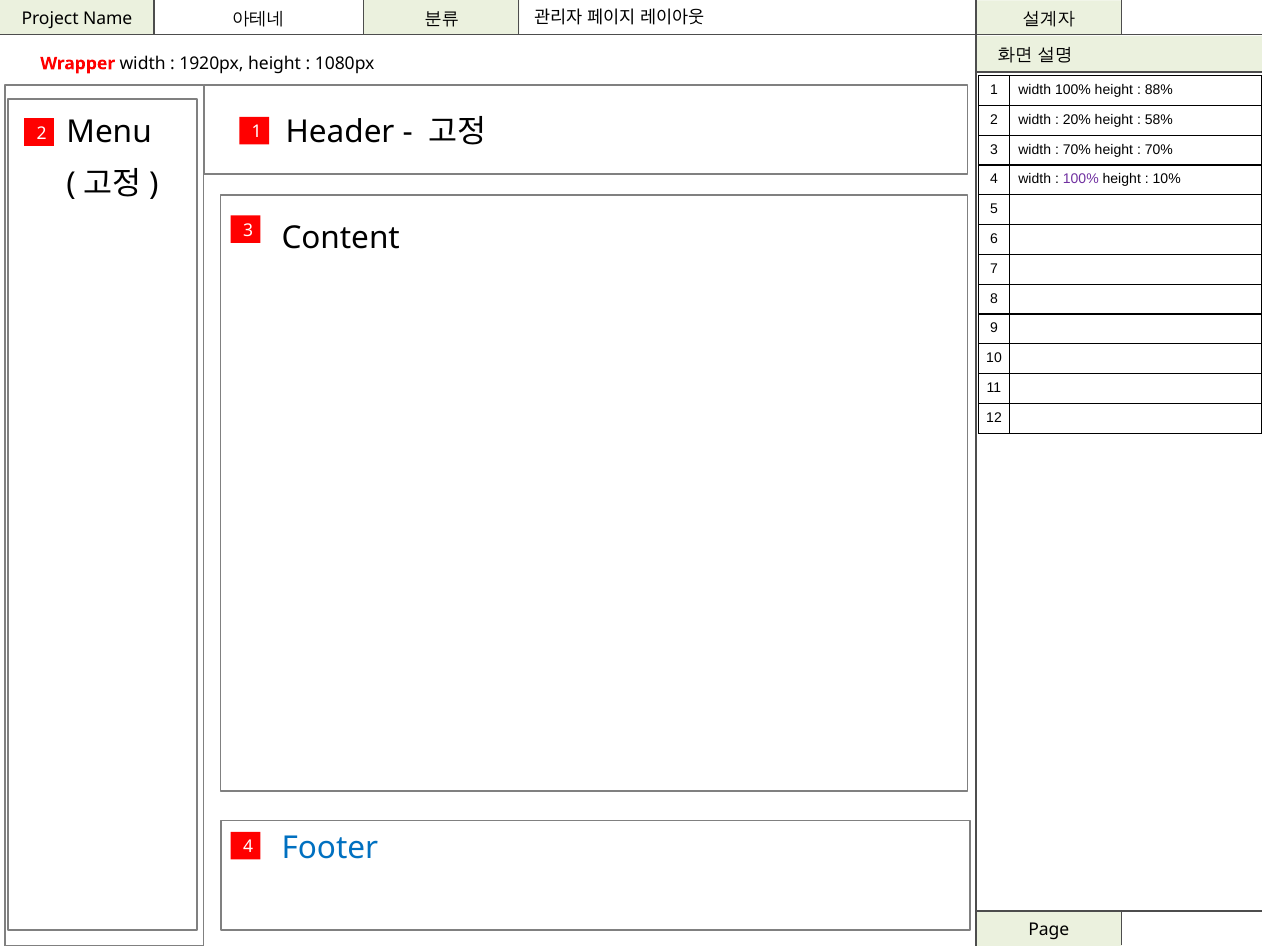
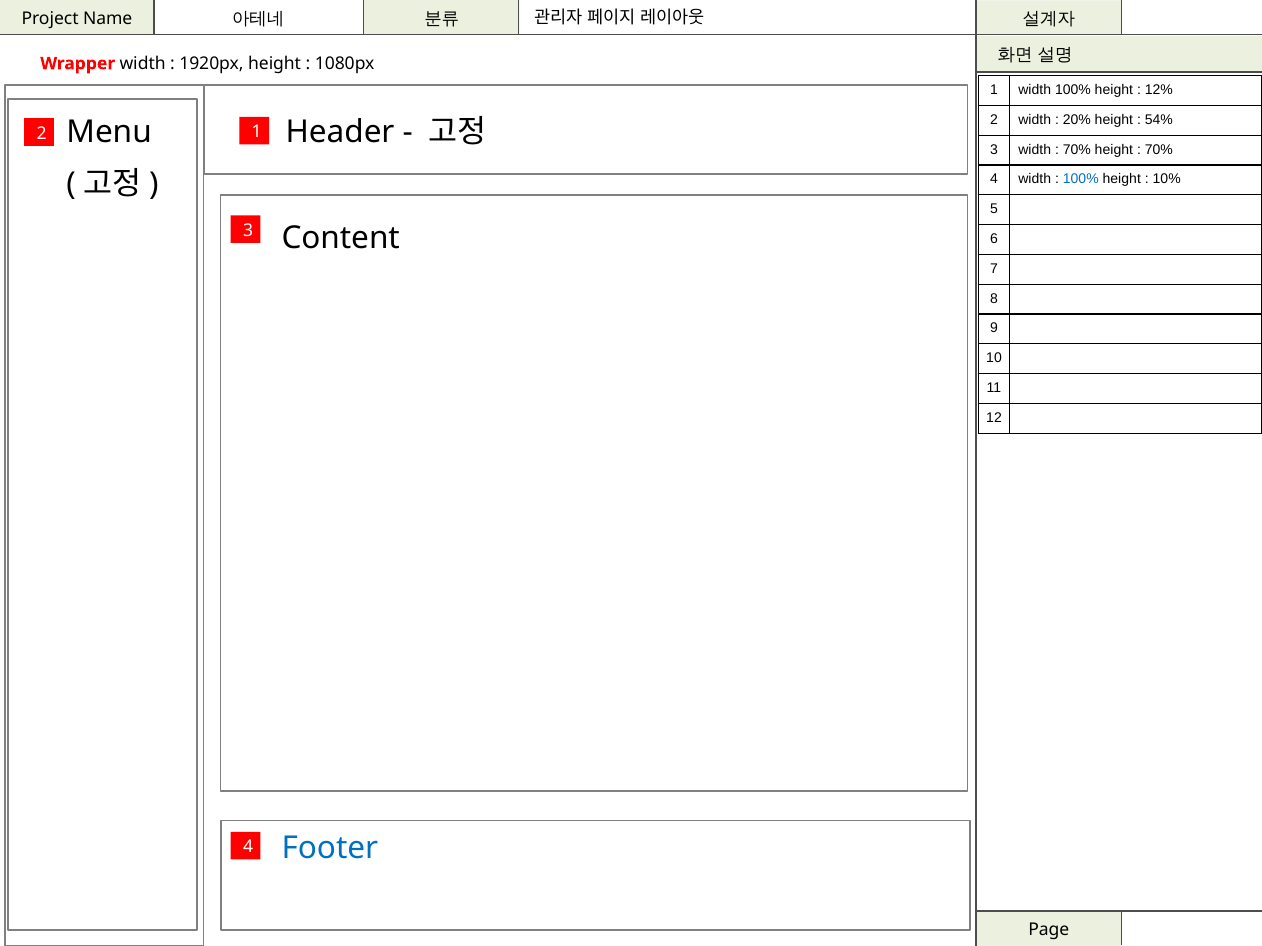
88%: 88% -> 12% (1159, 90)
58%: 58% -> 54% (1159, 120)
100% colour: purple -> blue (1081, 179)
